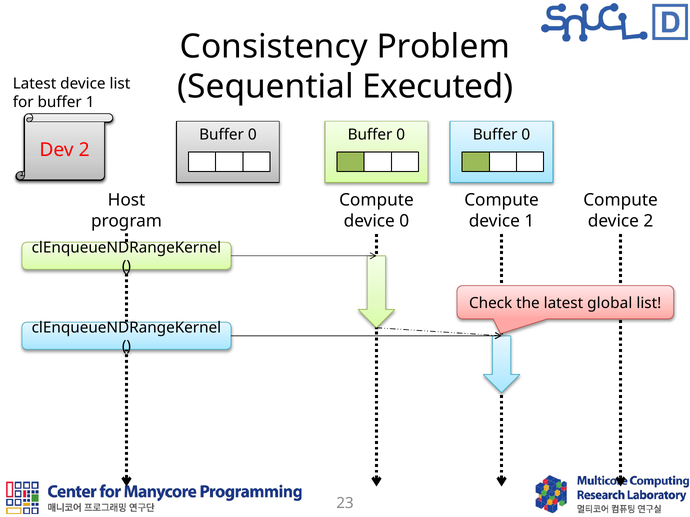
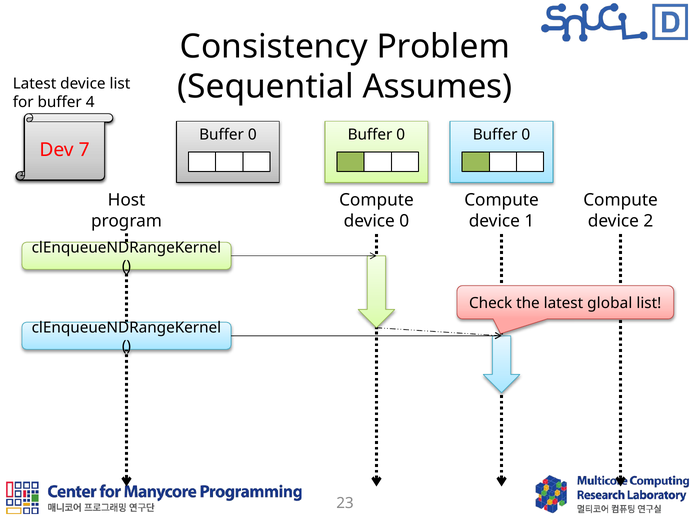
Executed: Executed -> Assumes (438, 87)
buffer 1: 1 -> 4 (90, 102)
Dev 2: 2 -> 7 (84, 150)
